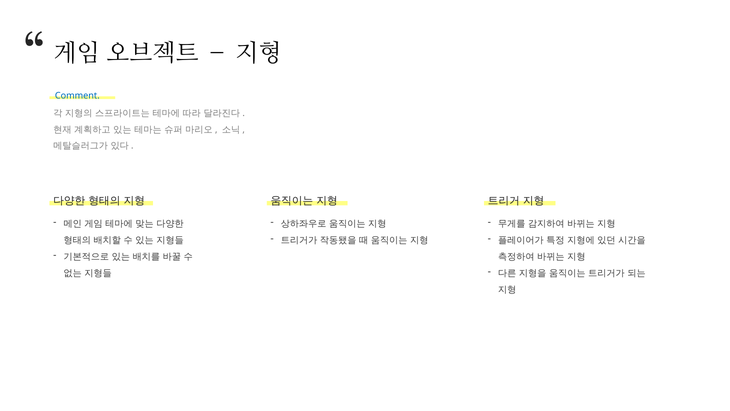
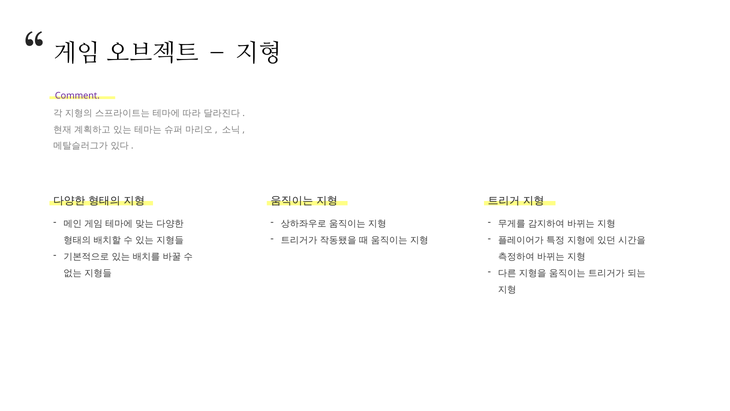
Comment colour: blue -> purple (77, 96)
